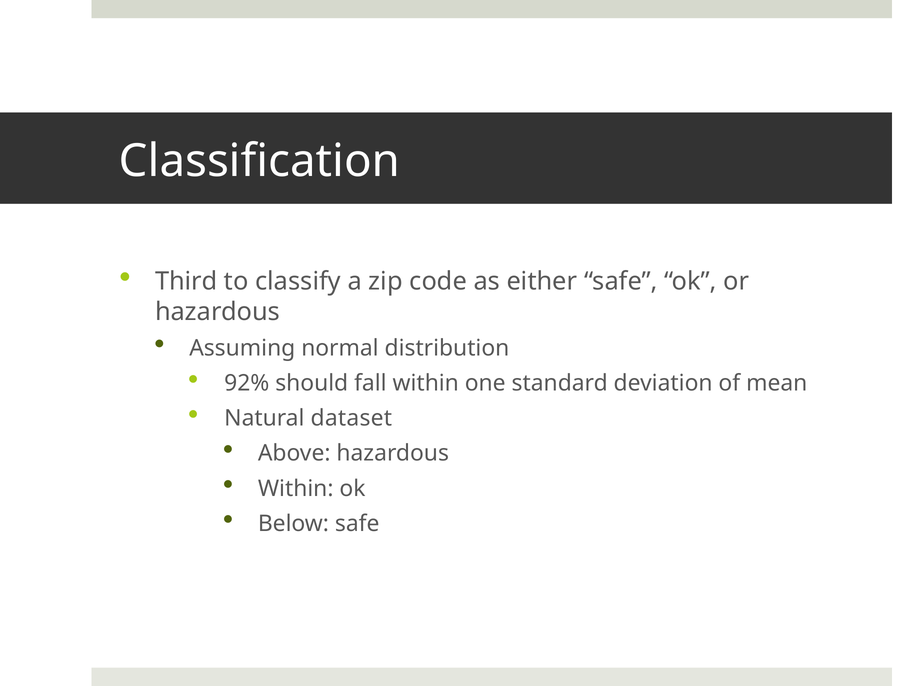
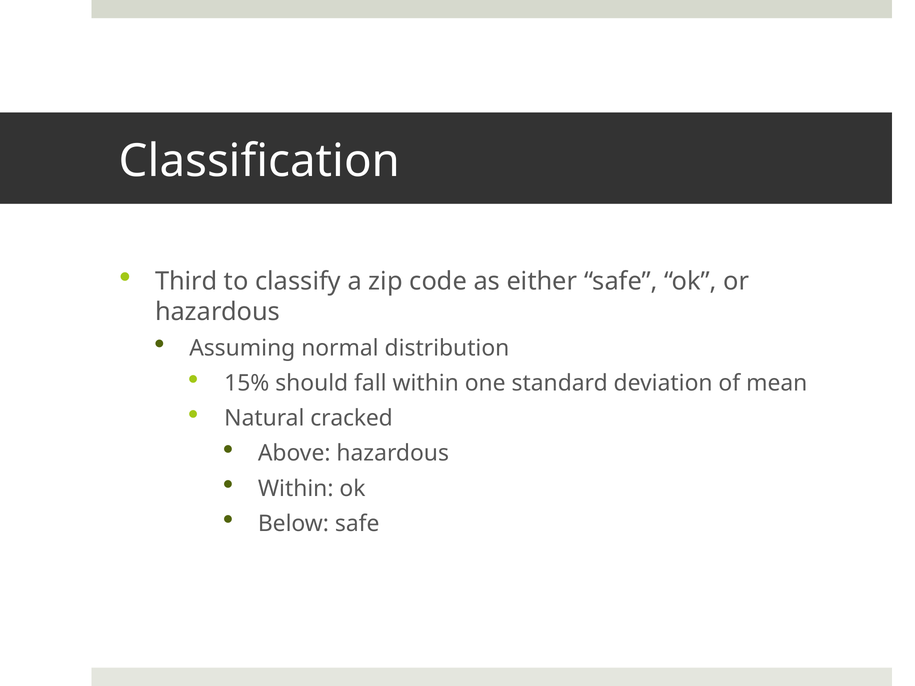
92%: 92% -> 15% (247, 383)
dataset: dataset -> cracked (352, 418)
